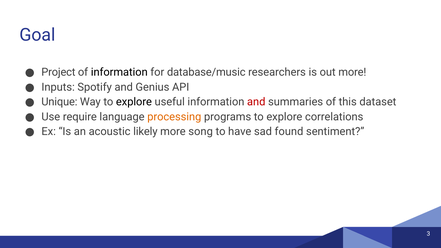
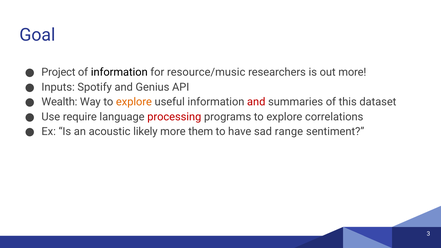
database/music: database/music -> resource/music (206, 72)
Unique: Unique -> Wealth (59, 102)
explore colour: black -> orange (134, 102)
processing colour: orange -> red (174, 117)
song: song -> them (201, 132)
found: found -> range (289, 132)
